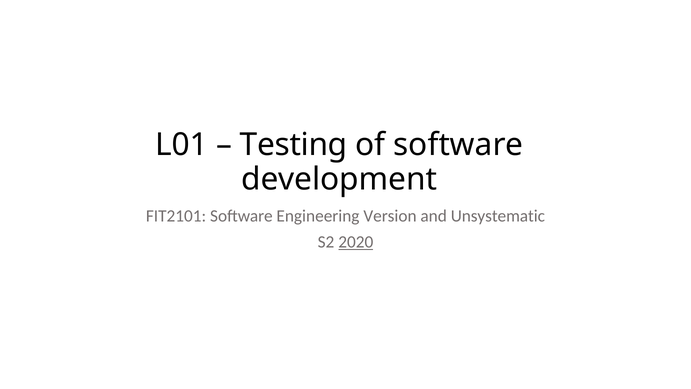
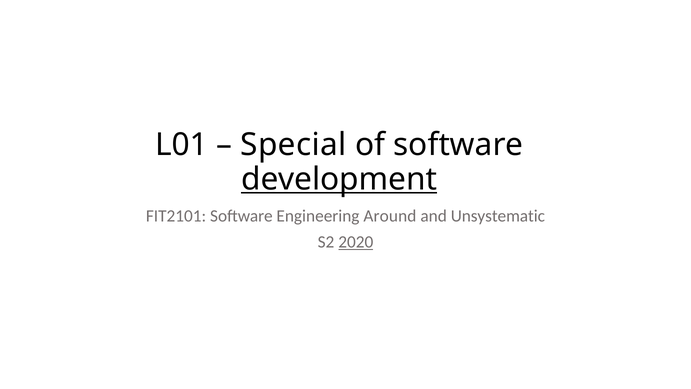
Testing: Testing -> Special (293, 145)
development underline: none -> present (339, 179)
Version: Version -> Around (390, 216)
